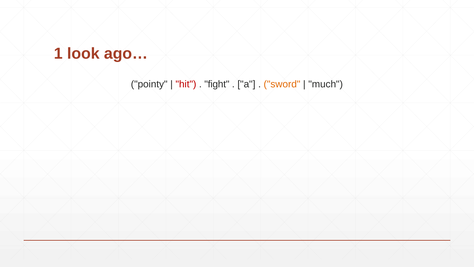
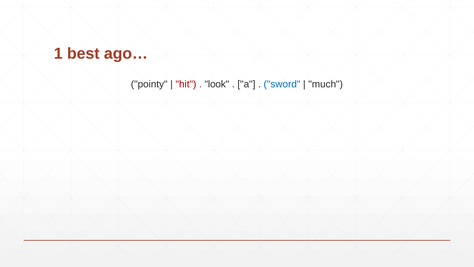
look: look -> best (83, 54)
fight: fight -> look (217, 84)
sword colour: orange -> blue (282, 84)
